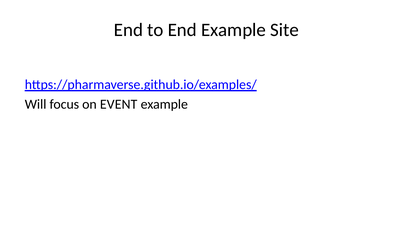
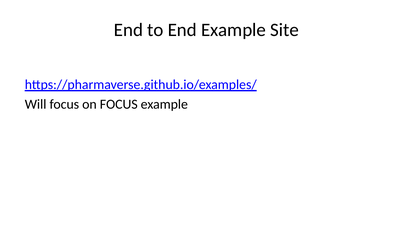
on EVENT: EVENT -> FOCUS (119, 104)
